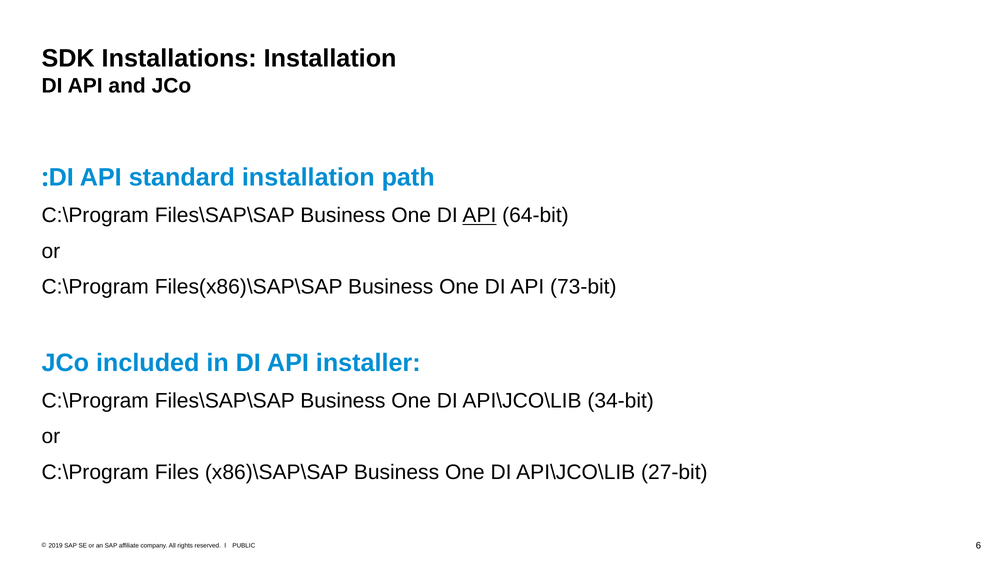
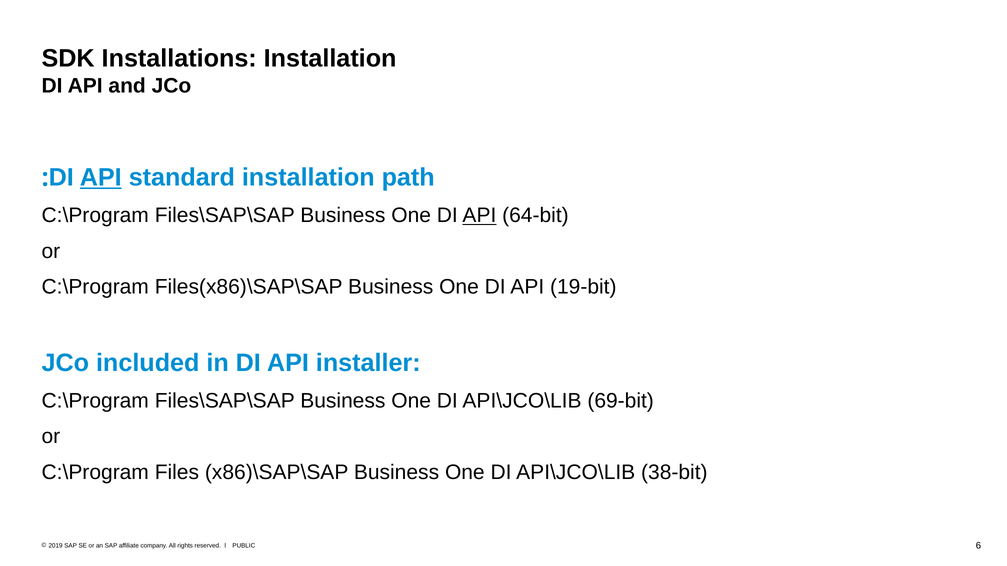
API underline: none -> present (101, 178)
73-bit: 73-bit -> 19-bit (583, 287)
34-bit: 34-bit -> 69-bit (621, 401)
27-bit: 27-bit -> 38-bit (674, 472)
